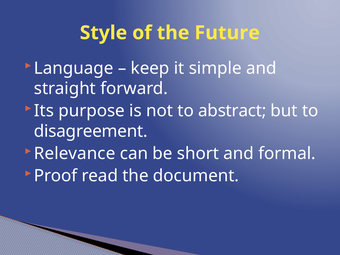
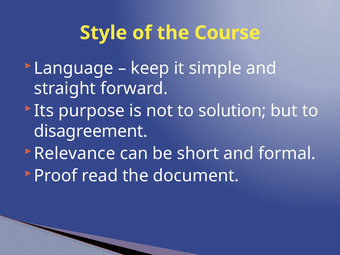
Future: Future -> Course (227, 33)
abstract: abstract -> solution (232, 111)
